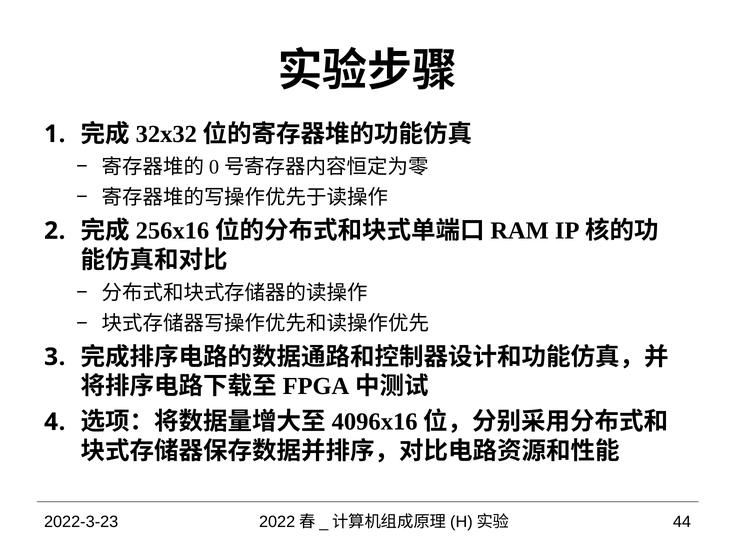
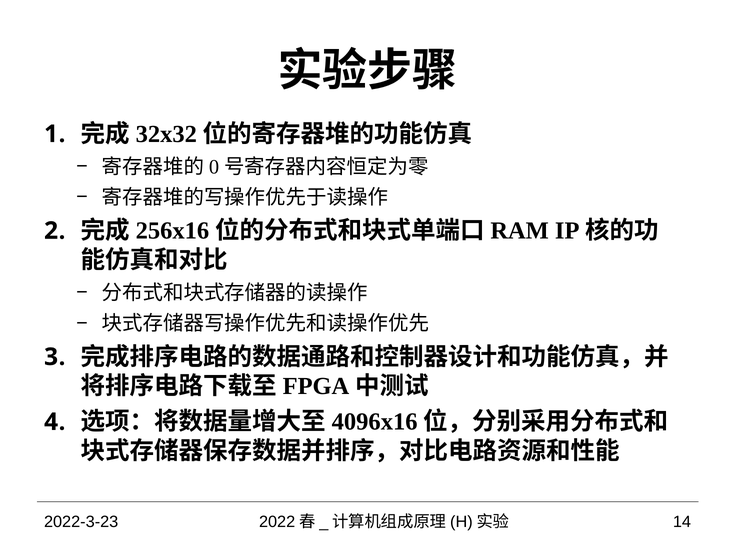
44: 44 -> 14 (682, 522)
